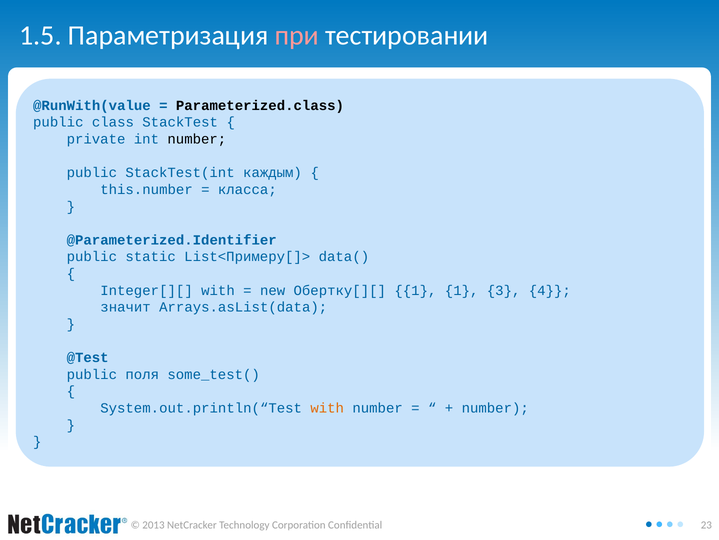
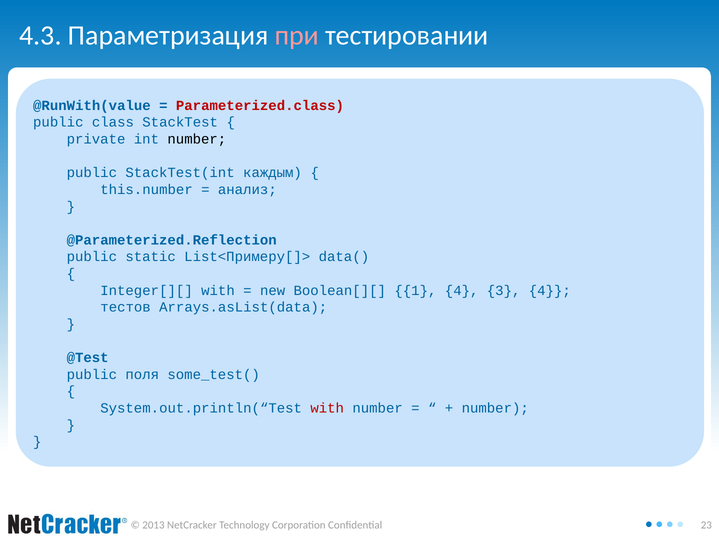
1.5: 1.5 -> 4.3 (40, 36)
Parameterized.class colour: black -> red (260, 105)
класса: класса -> анализ (247, 189)
@Parameterized.Identifier: @Parameterized.Identifier -> @Parameterized.Reflection (172, 240)
Обертку[][: Обертку[][ -> Boolean[][ (340, 290)
1 1: 1 -> 4 (462, 290)
значит: значит -> тестов (126, 307)
with colour: orange -> red (327, 408)
